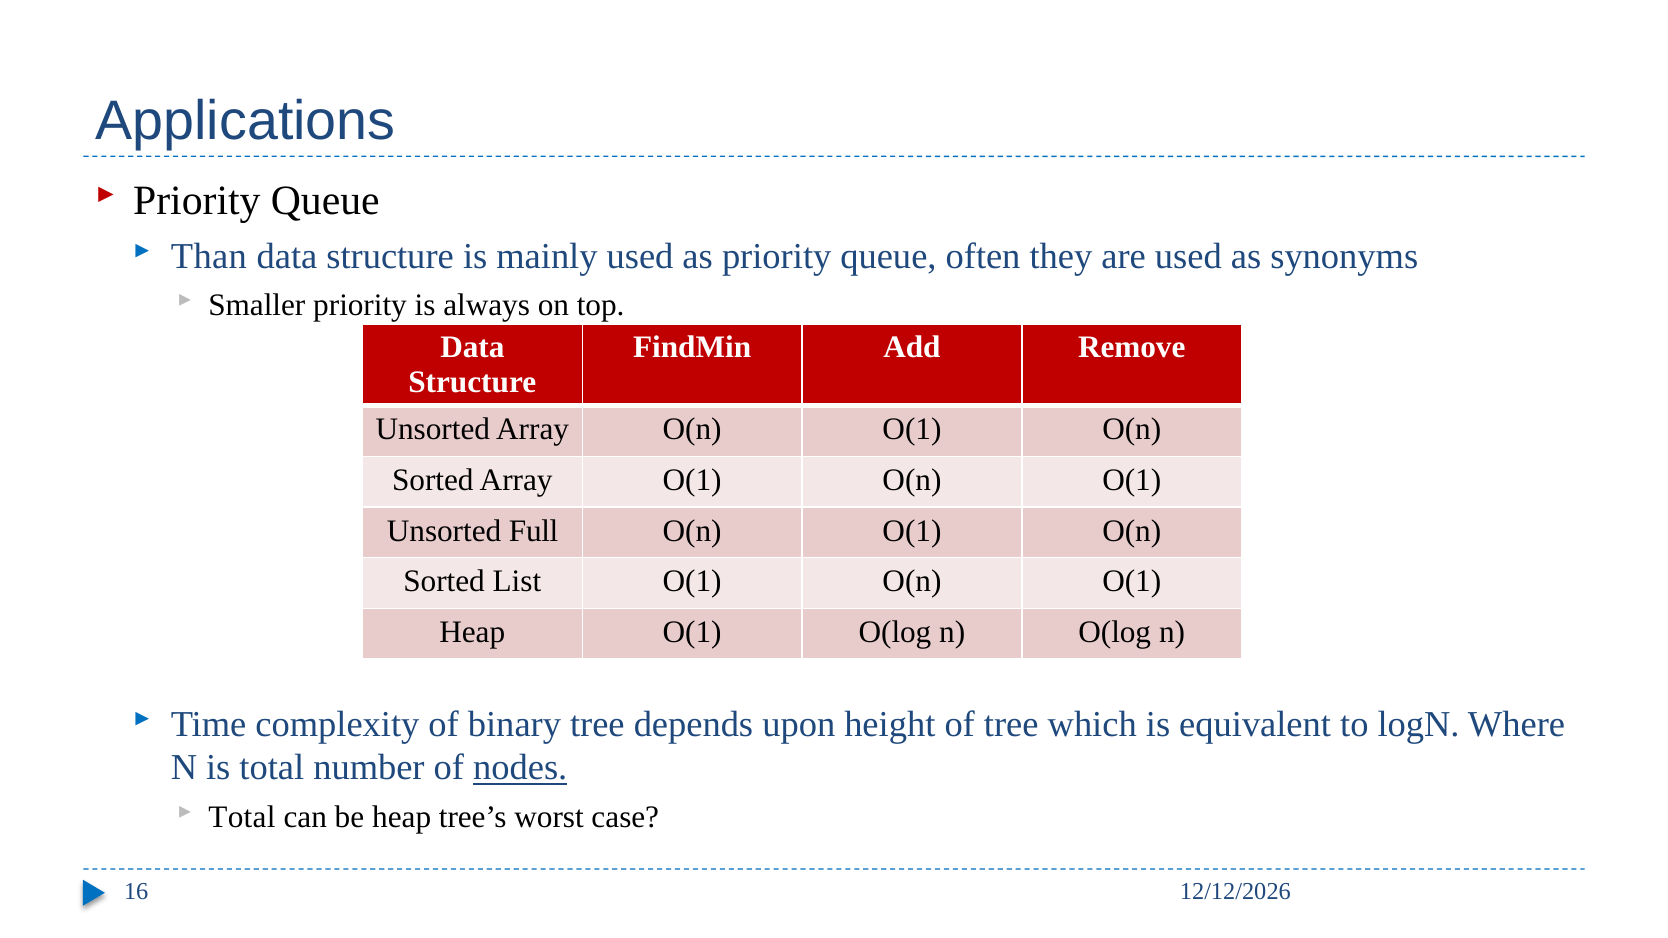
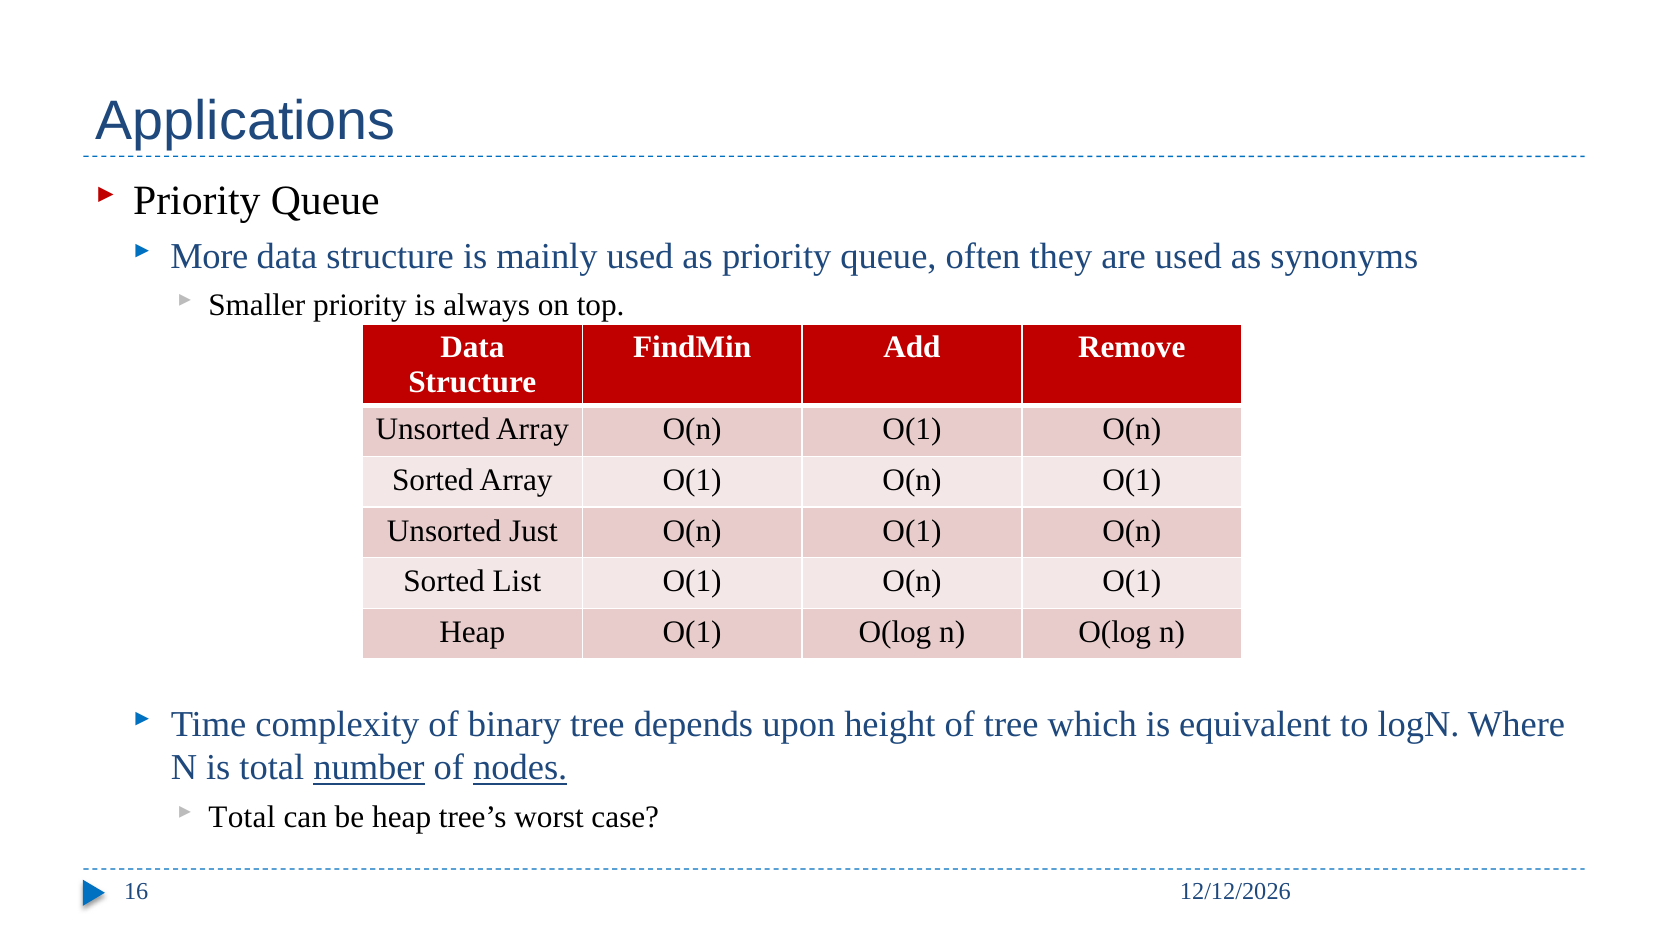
Than: Than -> More (209, 256)
Full: Full -> Just (533, 531)
number underline: none -> present (369, 768)
